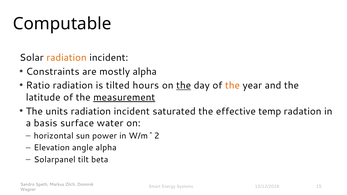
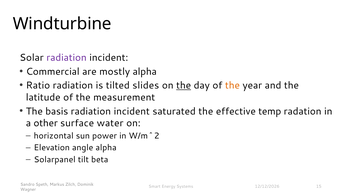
Computable: Computable -> Windturbine (62, 24)
radiation colour: orange -> purple (67, 58)
Constraints: Constraints -> Commercial (53, 72)
hours: hours -> slides (146, 86)
measurement underline: present -> none (124, 97)
units: units -> basis (57, 111)
basis: basis -> other (46, 123)
